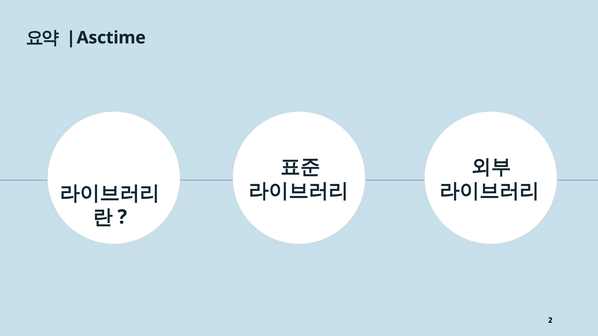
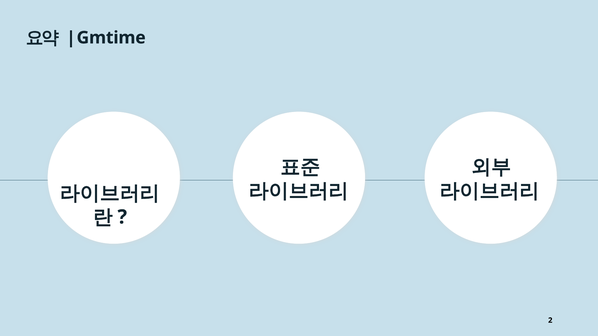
Asctime: Asctime -> Gmtime (111, 38)
